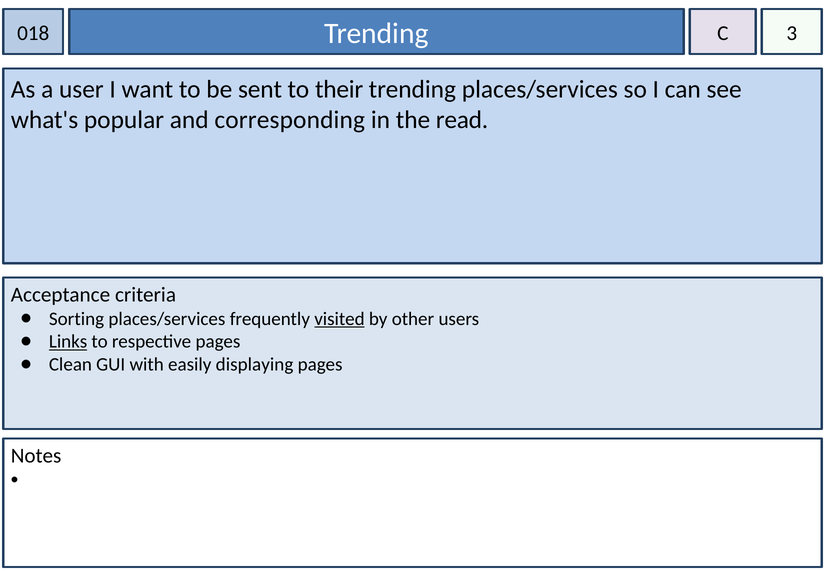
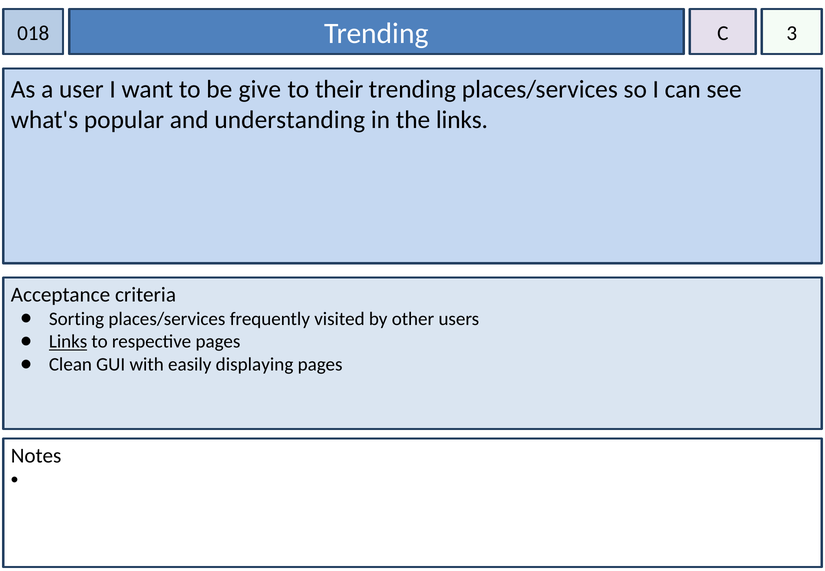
sent: sent -> give (260, 89)
corresponding: corresponding -> understanding (290, 120)
the read: read -> links (462, 120)
visited underline: present -> none (339, 319)
